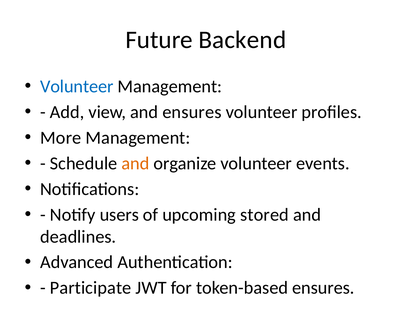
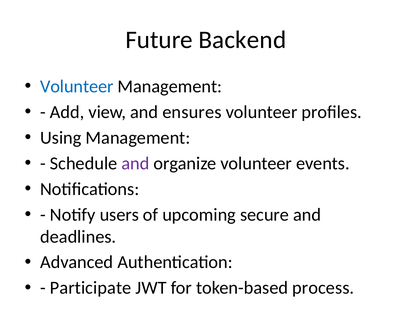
More: More -> Using (61, 138)
and colour: orange -> purple (136, 163)
stored: stored -> secure (265, 215)
token-based ensures: ensures -> process (323, 288)
